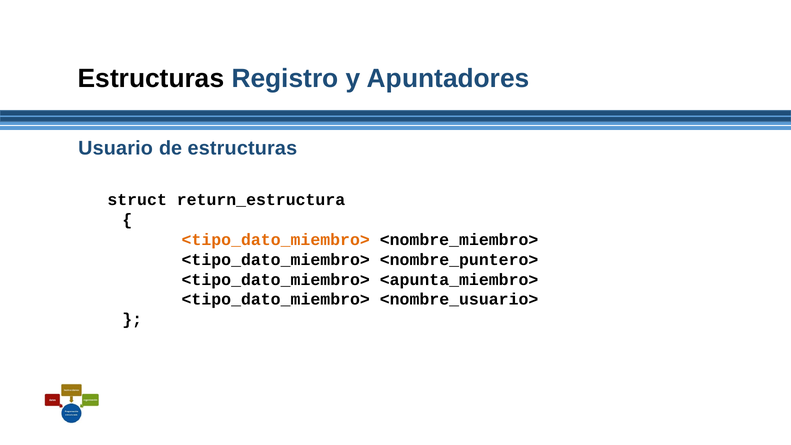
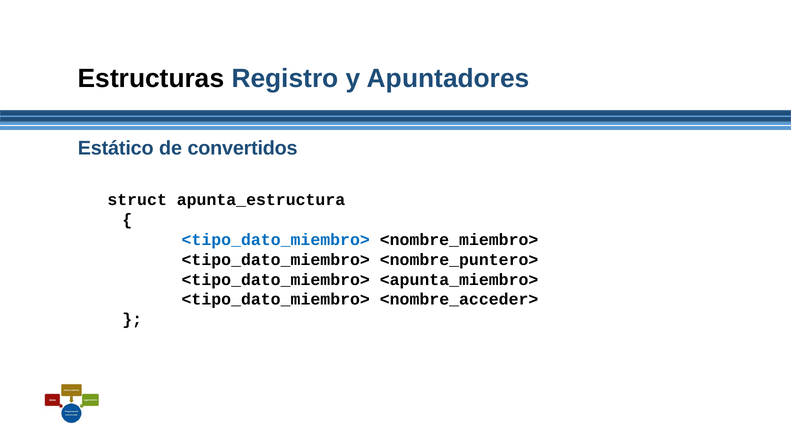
Usuario: Usuario -> Estático (116, 148)
de estructuras: estructuras -> convertidos (243, 148)
return_estructura: return_estructura -> apunta_estructura (261, 200)
<tipo_dato_miembro> colour: orange -> blue (276, 240)
<nombre_usuario>: <nombre_usuario> -> <nombre_acceder> (459, 299)
